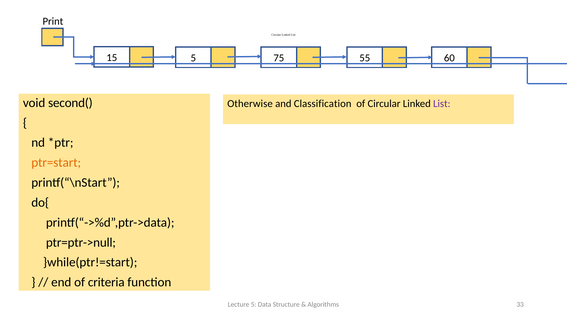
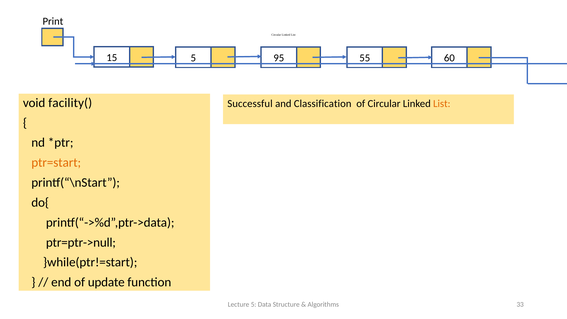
75: 75 -> 95 (279, 58)
second(: second( -> facility( (70, 103)
Otherwise: Otherwise -> Successful (250, 104)
List colour: purple -> orange (442, 104)
criteria: criteria -> update (106, 282)
